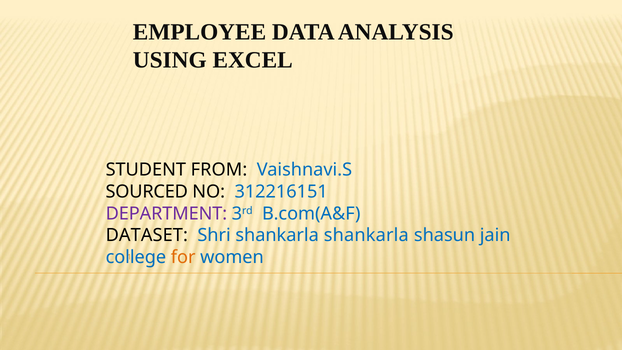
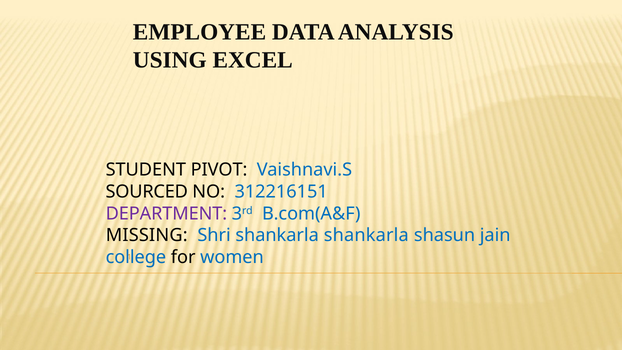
FROM: FROM -> PIVOT (219, 170)
DATASET: DATASET -> MISSING (147, 235)
for colour: orange -> black (183, 257)
